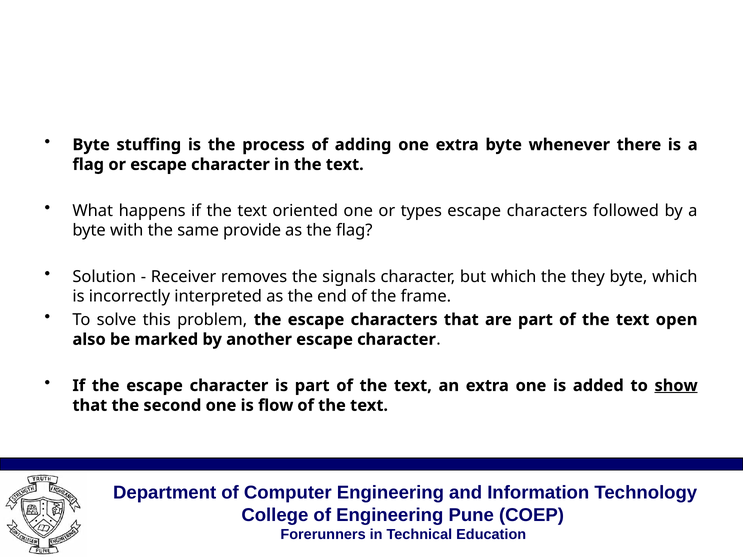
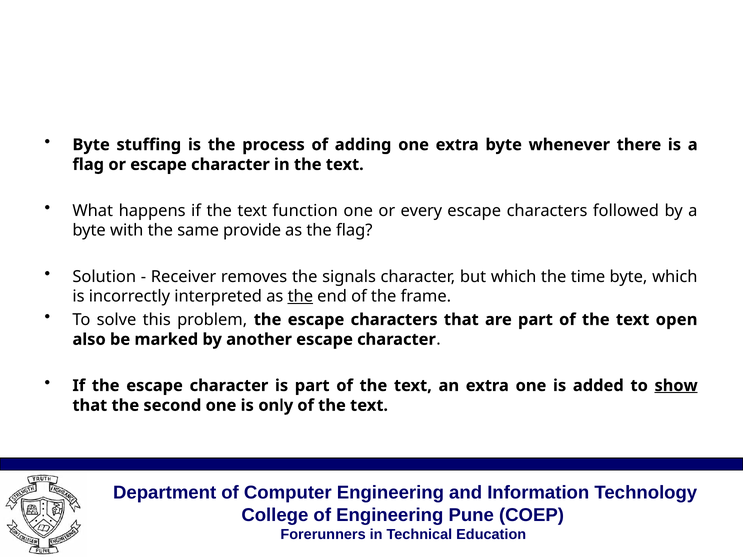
oriented: oriented -> function (305, 211)
types: types -> every (421, 211)
they: they -> time (588, 277)
the underline: none -> present (300, 297)
flow: flow -> only (276, 406)
